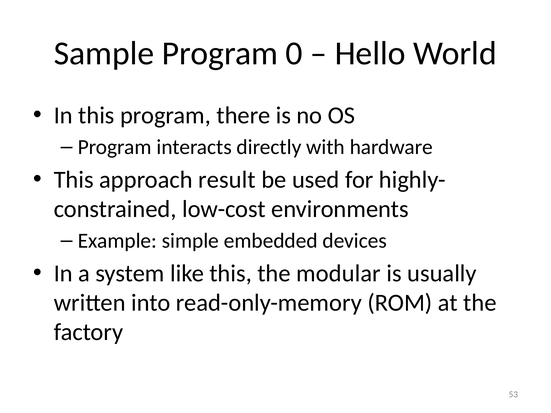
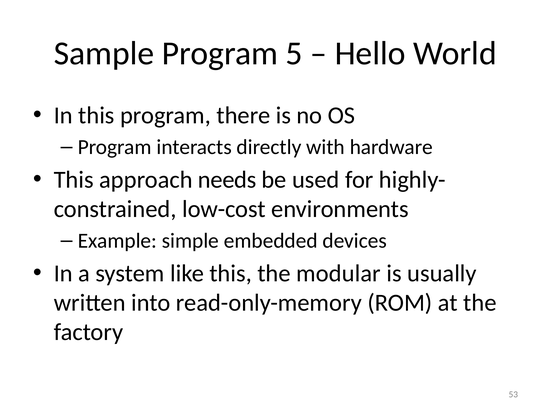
0: 0 -> 5 (294, 53)
result: result -> needs (227, 180)
